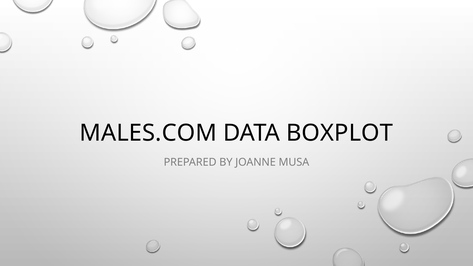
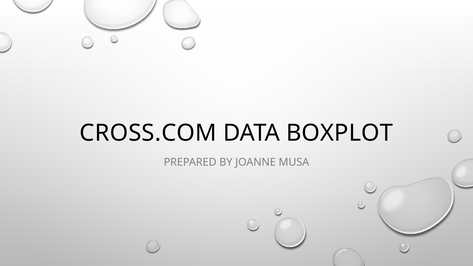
MALES.COM: MALES.COM -> CROSS.COM (148, 133)
